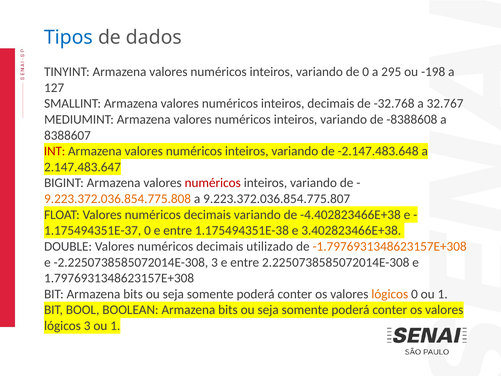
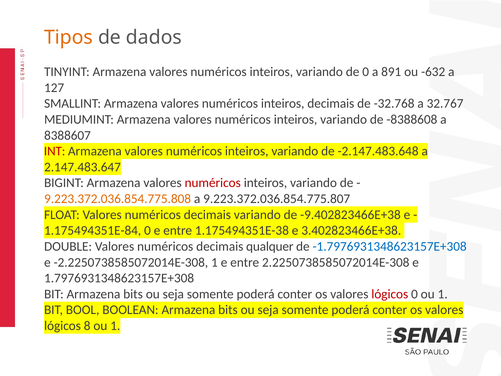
Tipos colour: blue -> orange (69, 37)
295: 295 -> 891 (391, 72)
-198: -198 -> -632 (433, 72)
-4.402823466E+38: -4.402823466E+38 -> -9.402823466E+38 (350, 215)
1.175494351E-37: 1.175494351E-37 -> 1.175494351E-84 (93, 230)
utilizado: utilizado -> qualquer (270, 246)
-1.7976931348623157E+308 colour: orange -> blue (390, 246)
-2.2250738585072014E-308 3: 3 -> 1 (214, 262)
lógicos colour: orange -> red (390, 294)
lógicos 3: 3 -> 8 (87, 326)
